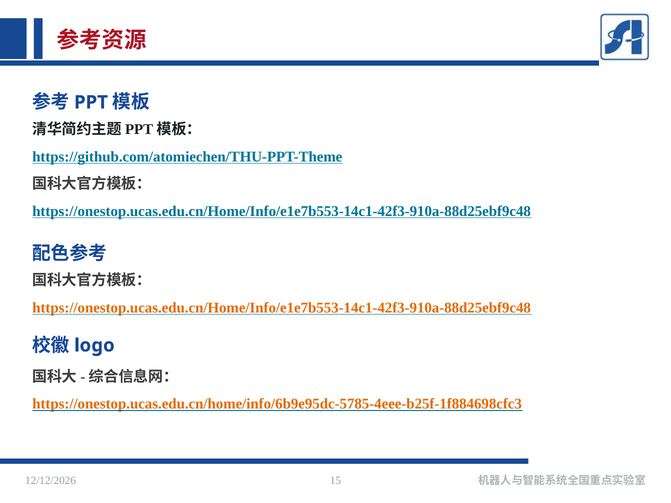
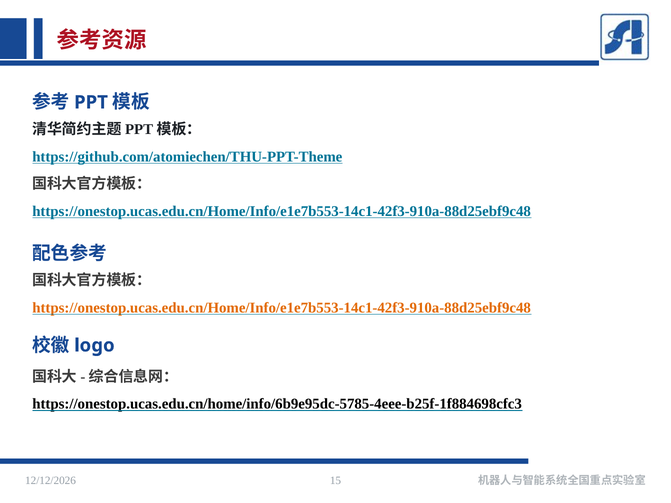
https://onestop.ucas.edu.cn/home/info/6b9e95dc-5785-4eee-b25f-1f884698cfc3 colour: orange -> black (277, 404)
